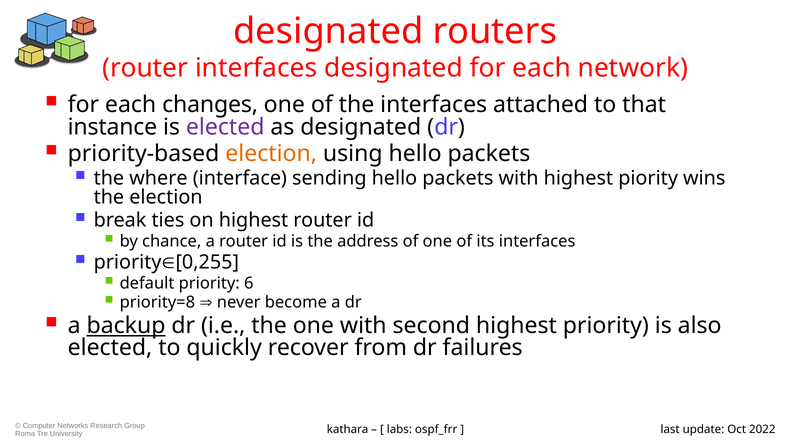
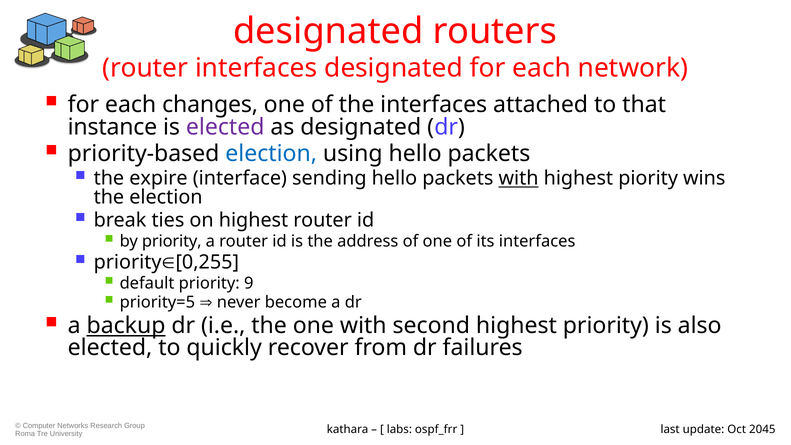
election colour: orange -> blue (271, 154)
where: where -> expire (158, 178)
with underline: none -> present (519, 178)
by chance: chance -> priority (172, 241)
6: 6 -> 9 (249, 283)
priority=8: priority=8 -> priority=5 (157, 302)
2022: 2022 -> 2045 (762, 429)
